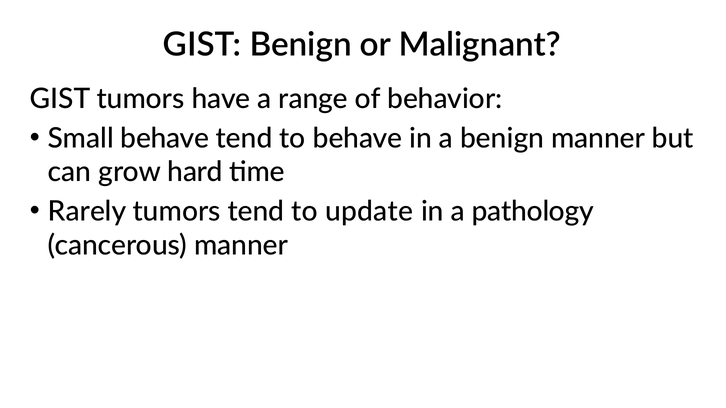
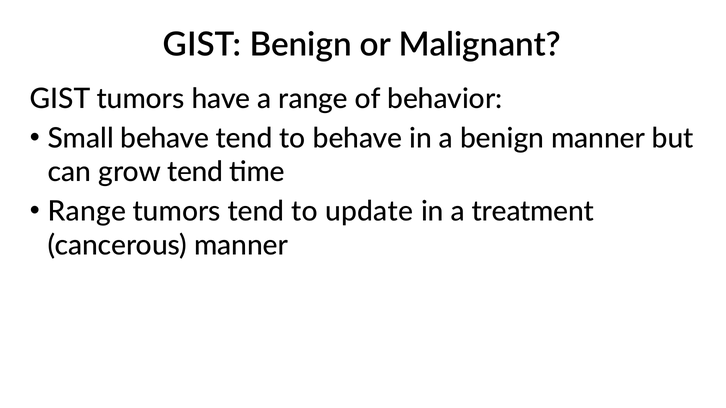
grow hard: hard -> tend (195, 172)
Rarely: Rarely -> Range (87, 212)
pathology: pathology -> treatment (533, 212)
